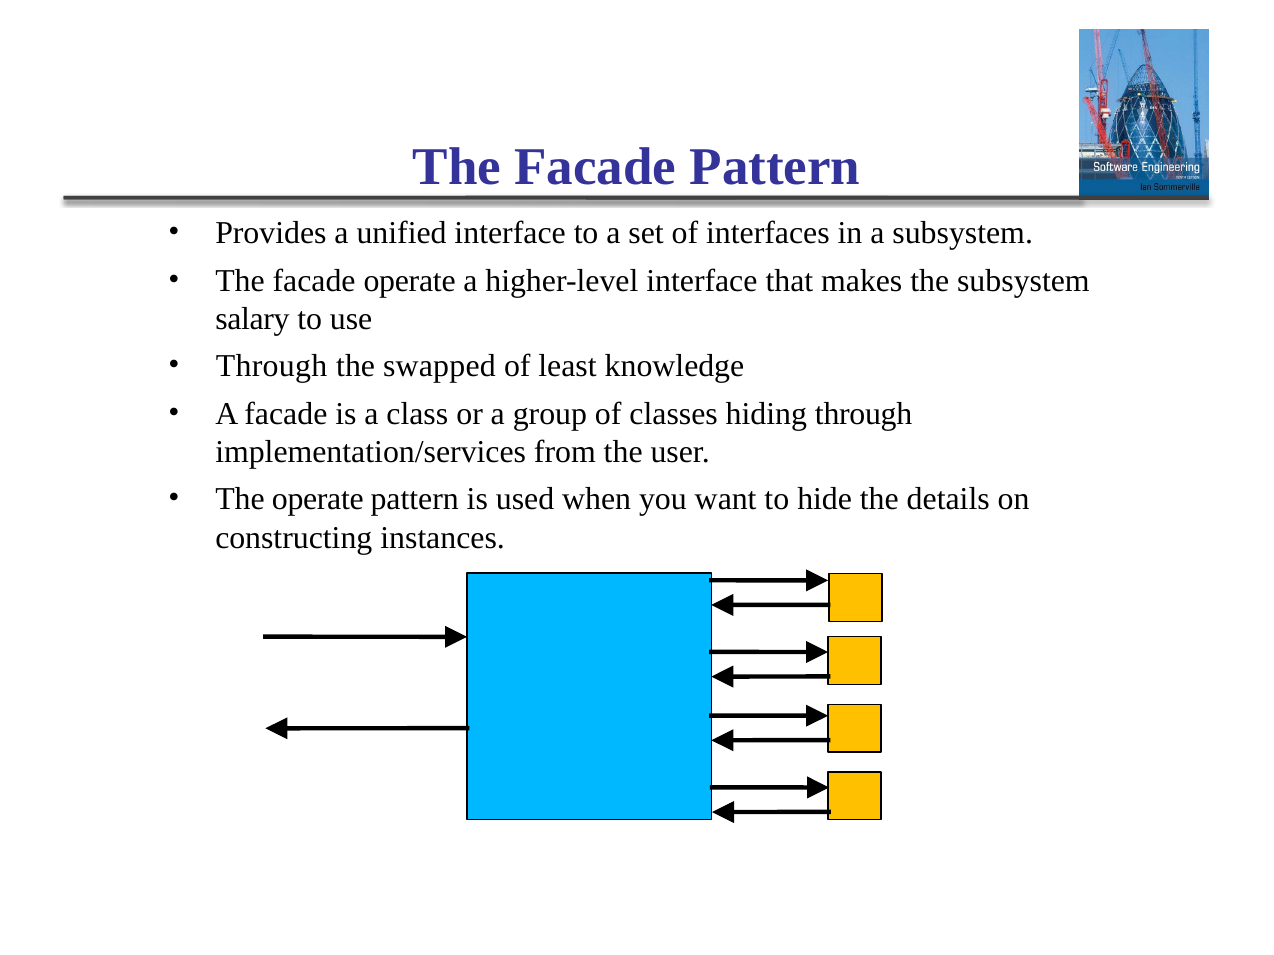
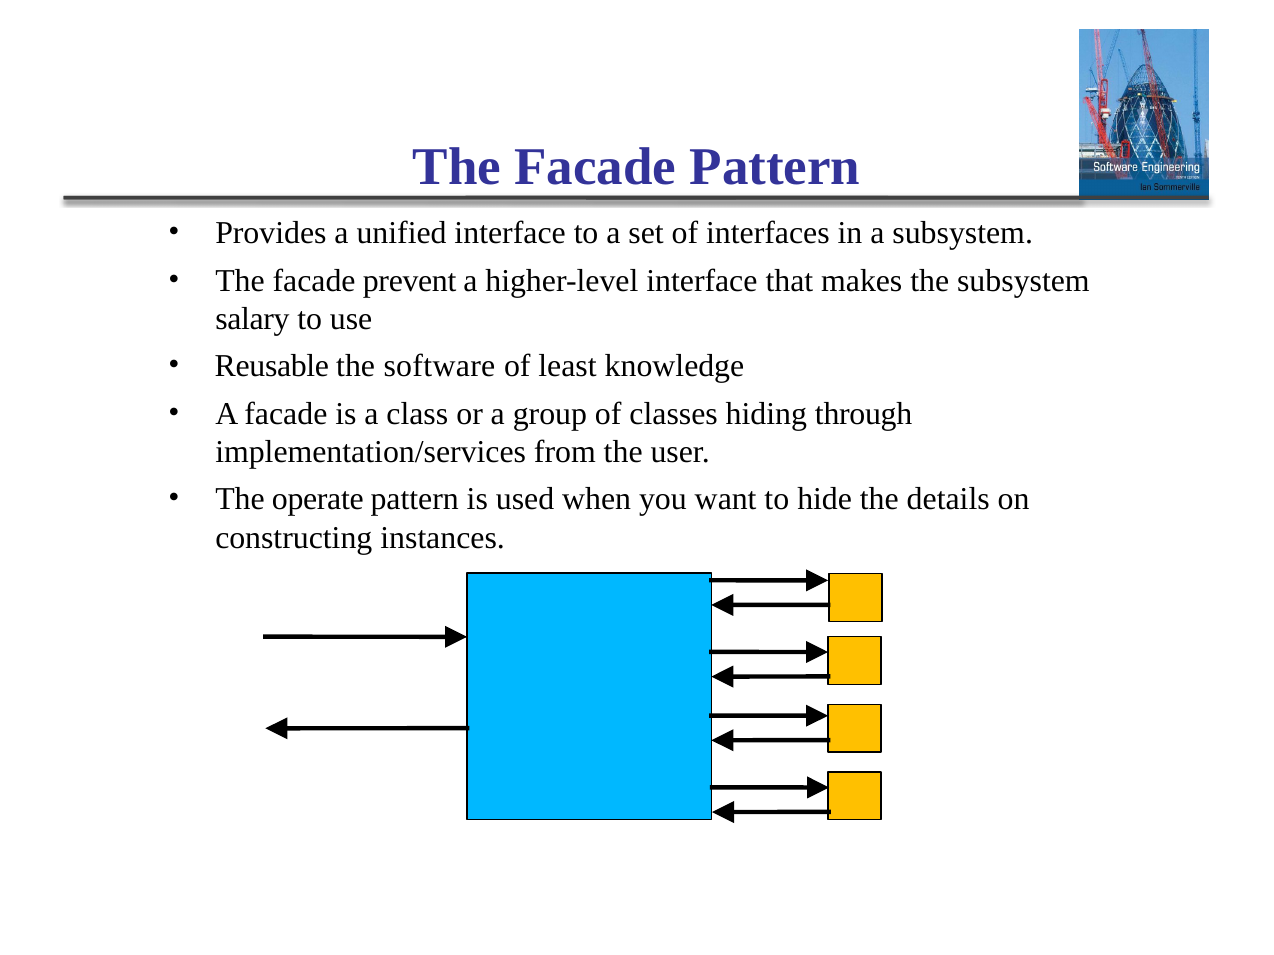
facade operate: operate -> prevent (410, 281)
Through: Through -> Reusable (272, 367)
swapped: swapped -> software (439, 367)
